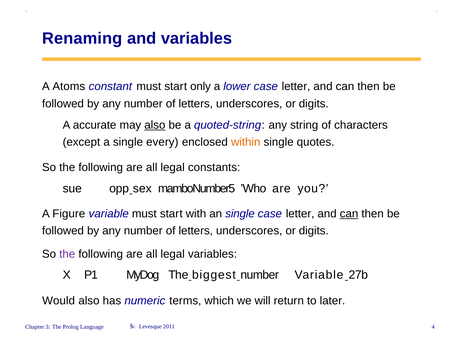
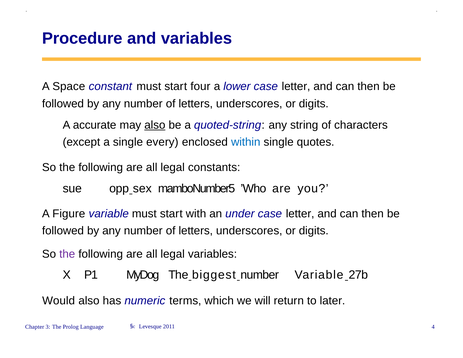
Renaming: Renaming -> Procedure (82, 38)
Atoms: Atoms -> Space (69, 87)
only: only -> four (200, 87)
within colour: orange -> blue (246, 142)
an single: single -> under (240, 214)
can underline: present -> none (349, 214)
